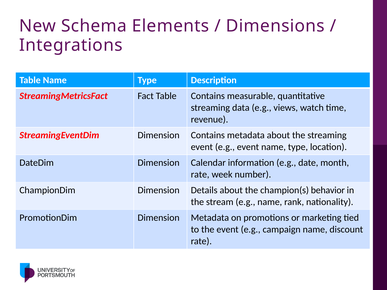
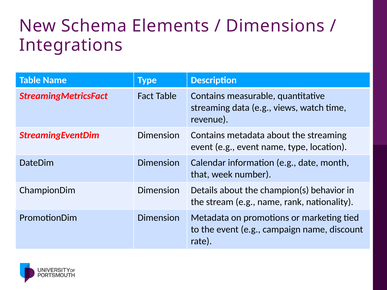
rate: rate -> that (200, 175)
